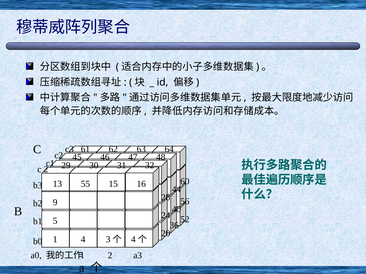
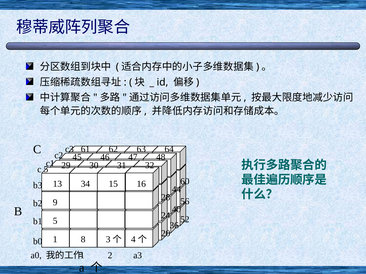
c 2: 2 -> 5 (46, 170)
55: 55 -> 34 (85, 184)
4: 4 -> 8 (83, 240)
